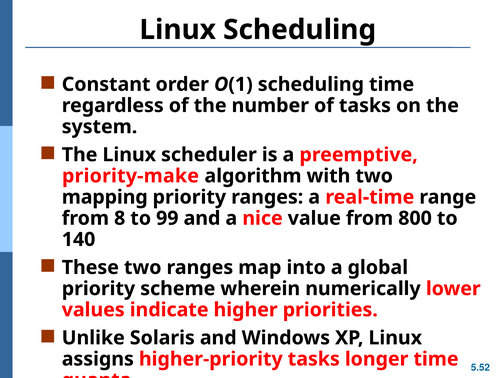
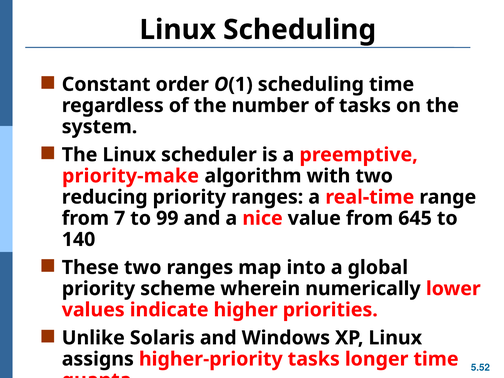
mapping: mapping -> reducing (105, 197)
8: 8 -> 7 (120, 218)
800: 800 -> 645 (415, 218)
